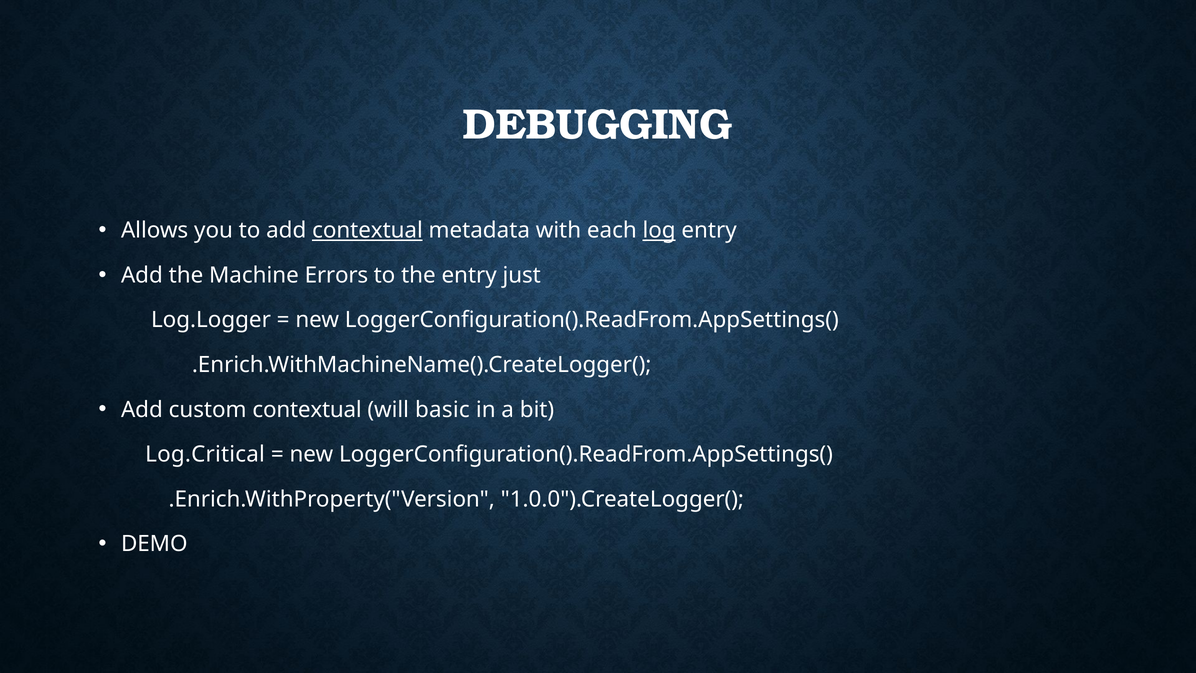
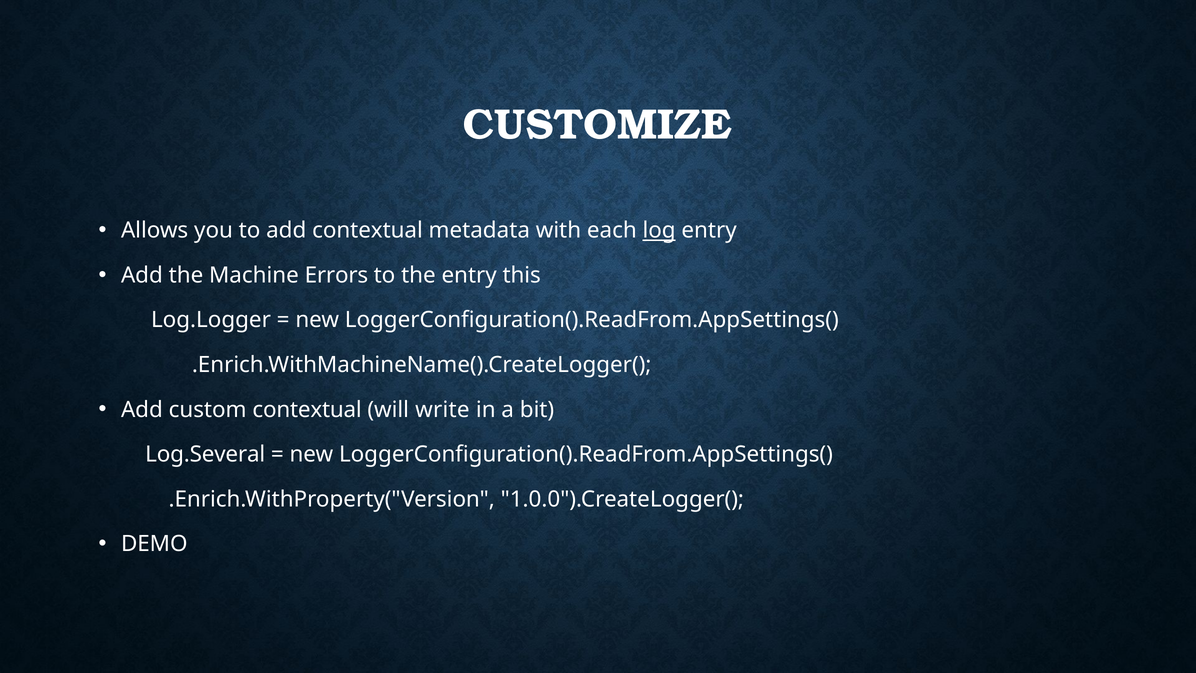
DEBUGGING: DEBUGGING -> CUSTOMIZE (597, 125)
contextual underline: present -> none (368, 230)
just: just -> this (522, 275)
basic: basic -> write (442, 409)
Log.Critical: Log.Critical -> Log.Several (205, 454)
